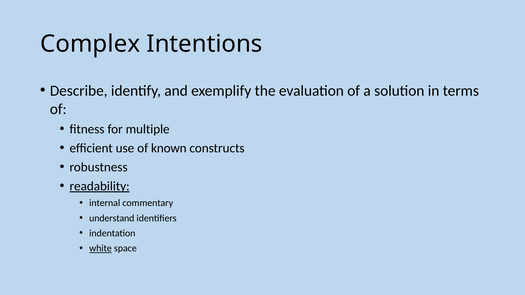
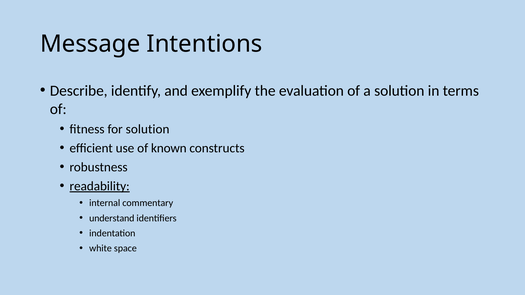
Complex: Complex -> Message (90, 44)
for multiple: multiple -> solution (148, 129)
white underline: present -> none (101, 249)
